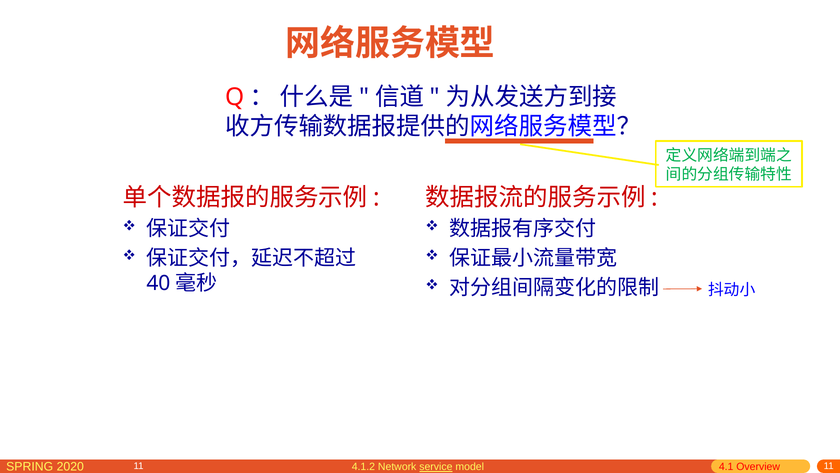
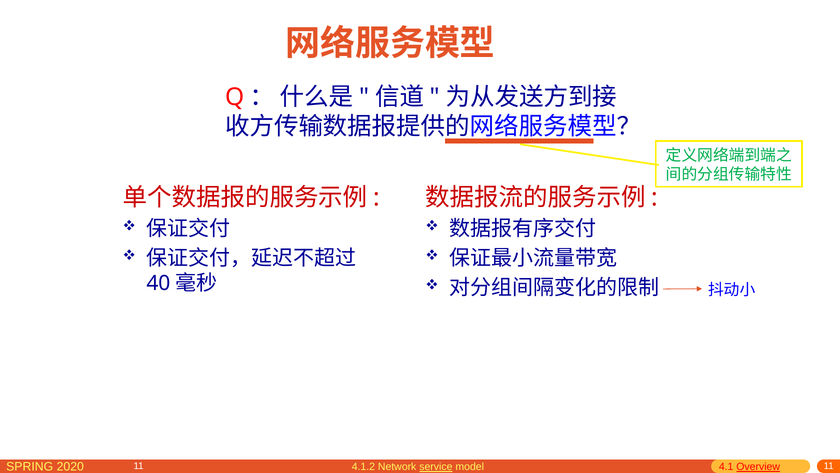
Overview underline: none -> present (758, 467)
